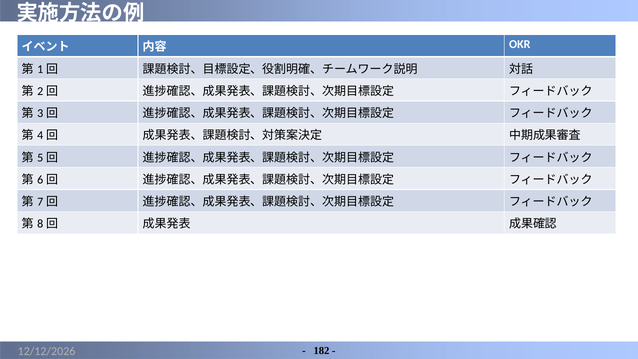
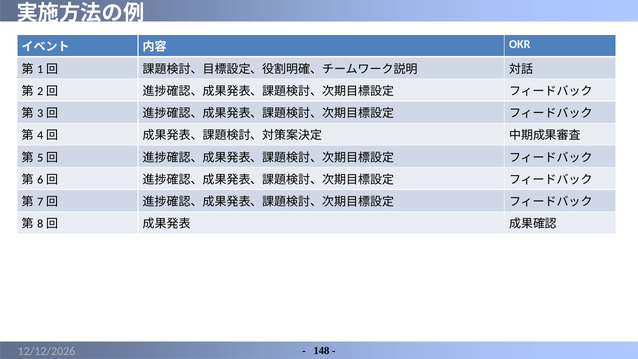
182: 182 -> 148 (321, 351)
